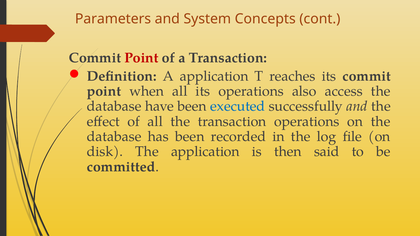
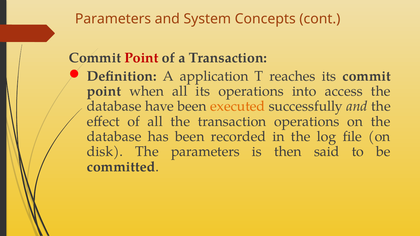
also: also -> into (304, 91)
executed colour: blue -> orange (238, 106)
The application: application -> parameters (205, 152)
